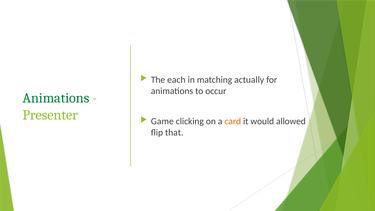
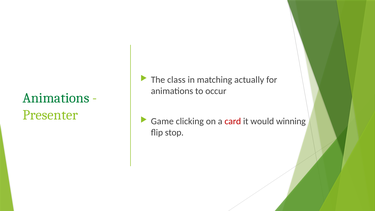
each: each -> class (176, 80)
card colour: orange -> red (233, 121)
allowed: allowed -> winning (291, 121)
that: that -> stop (174, 133)
